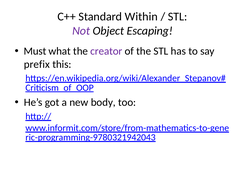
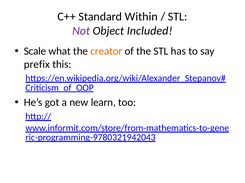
Escaping: Escaping -> Included (150, 31)
Must: Must -> Scale (35, 51)
creator colour: purple -> orange (106, 51)
body: body -> learn (103, 103)
